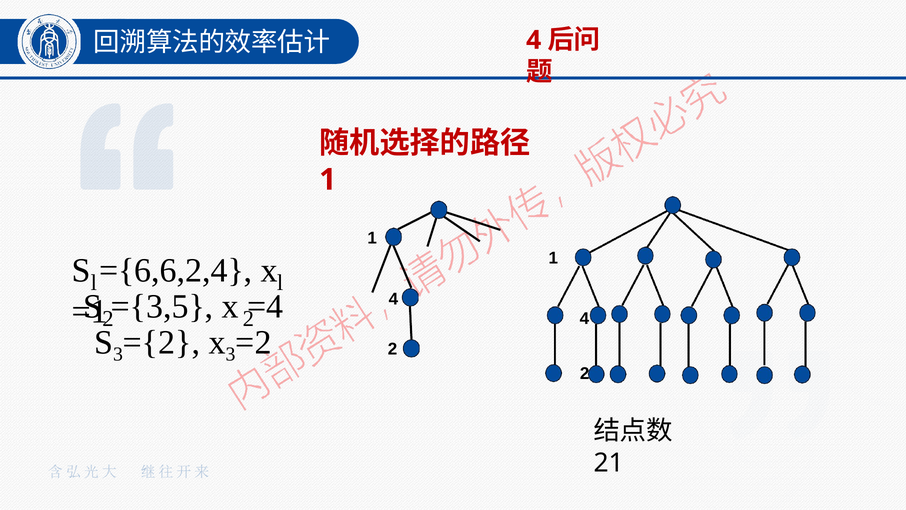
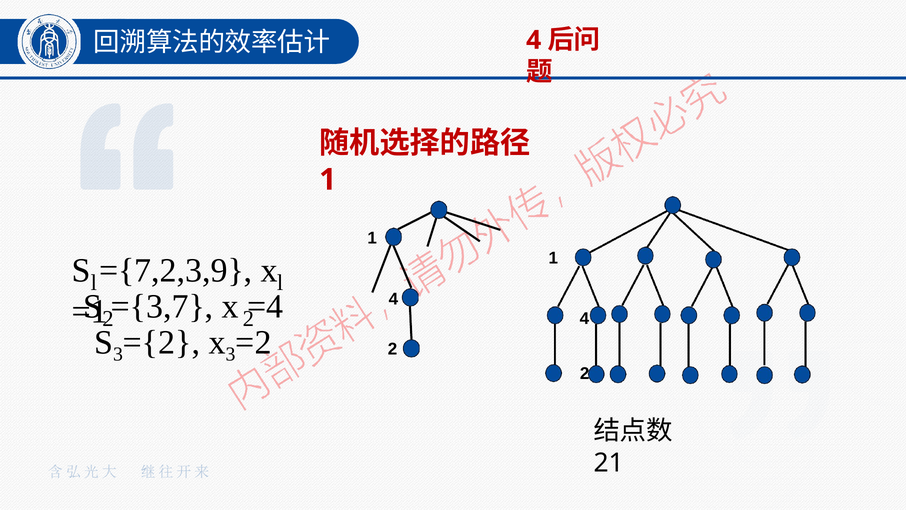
={6,6,2,4: ={6,6,2,4 -> ={7,2,3,9 (176, 271)
={3,5: ={3,5 -> ={3,7 (162, 306)
